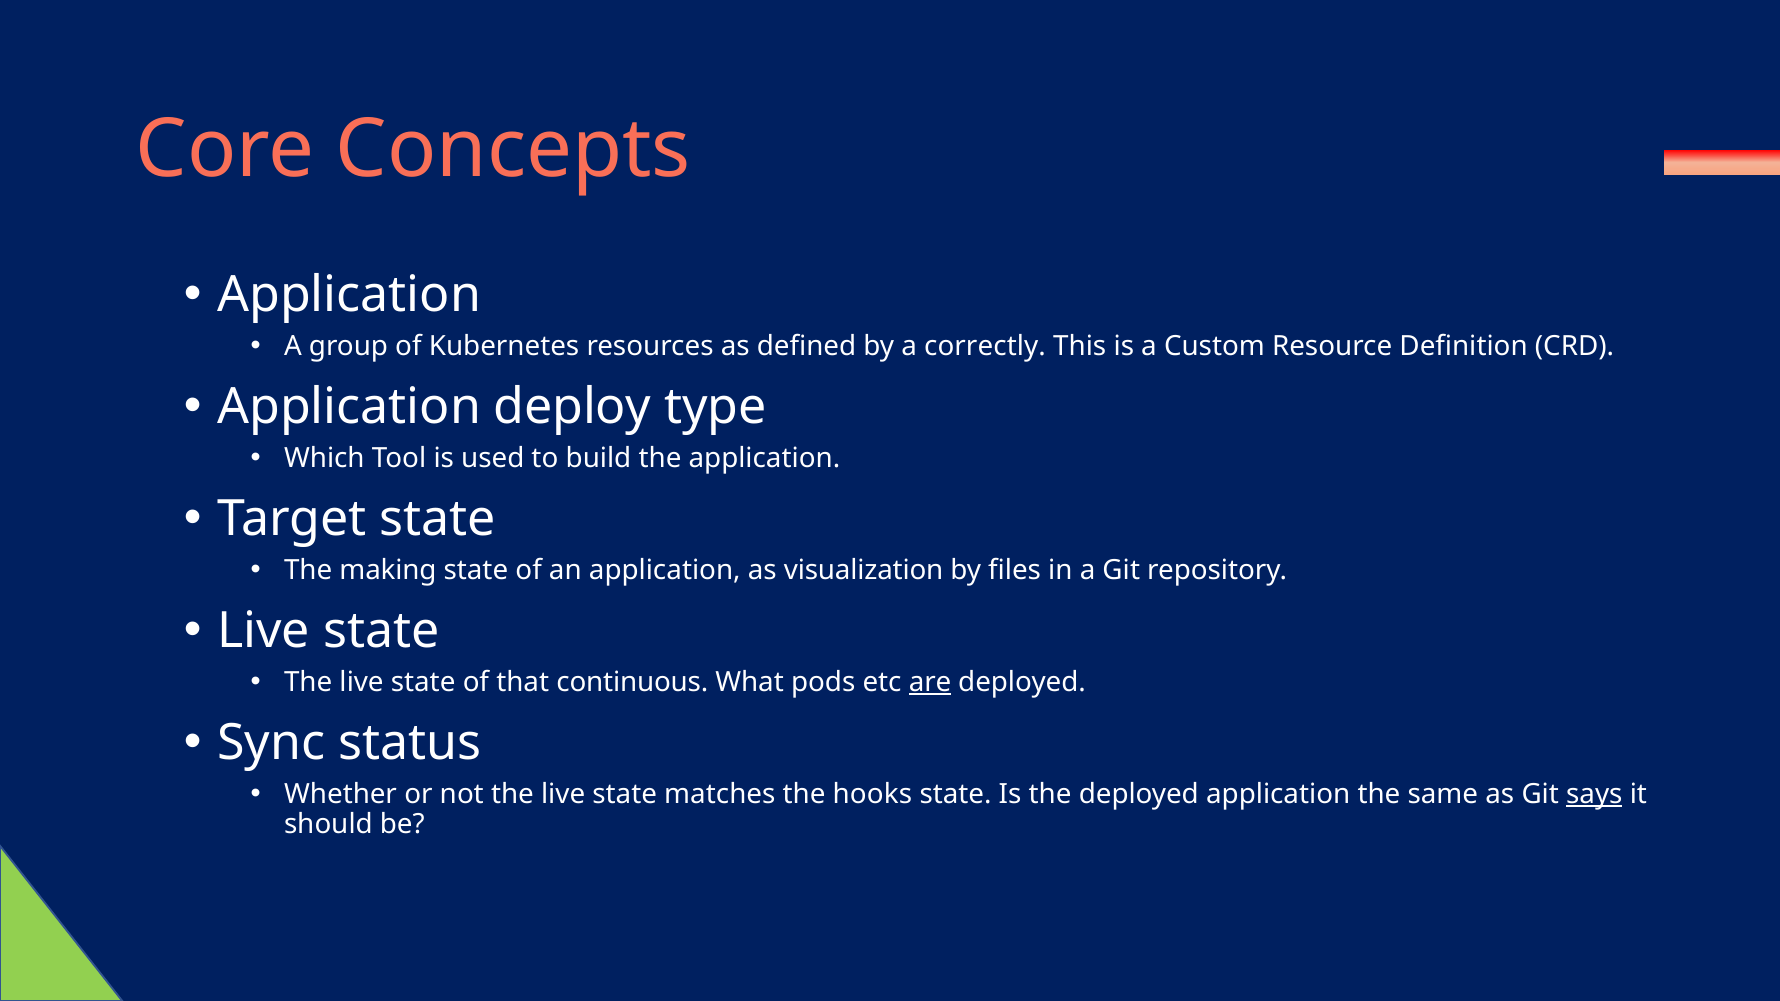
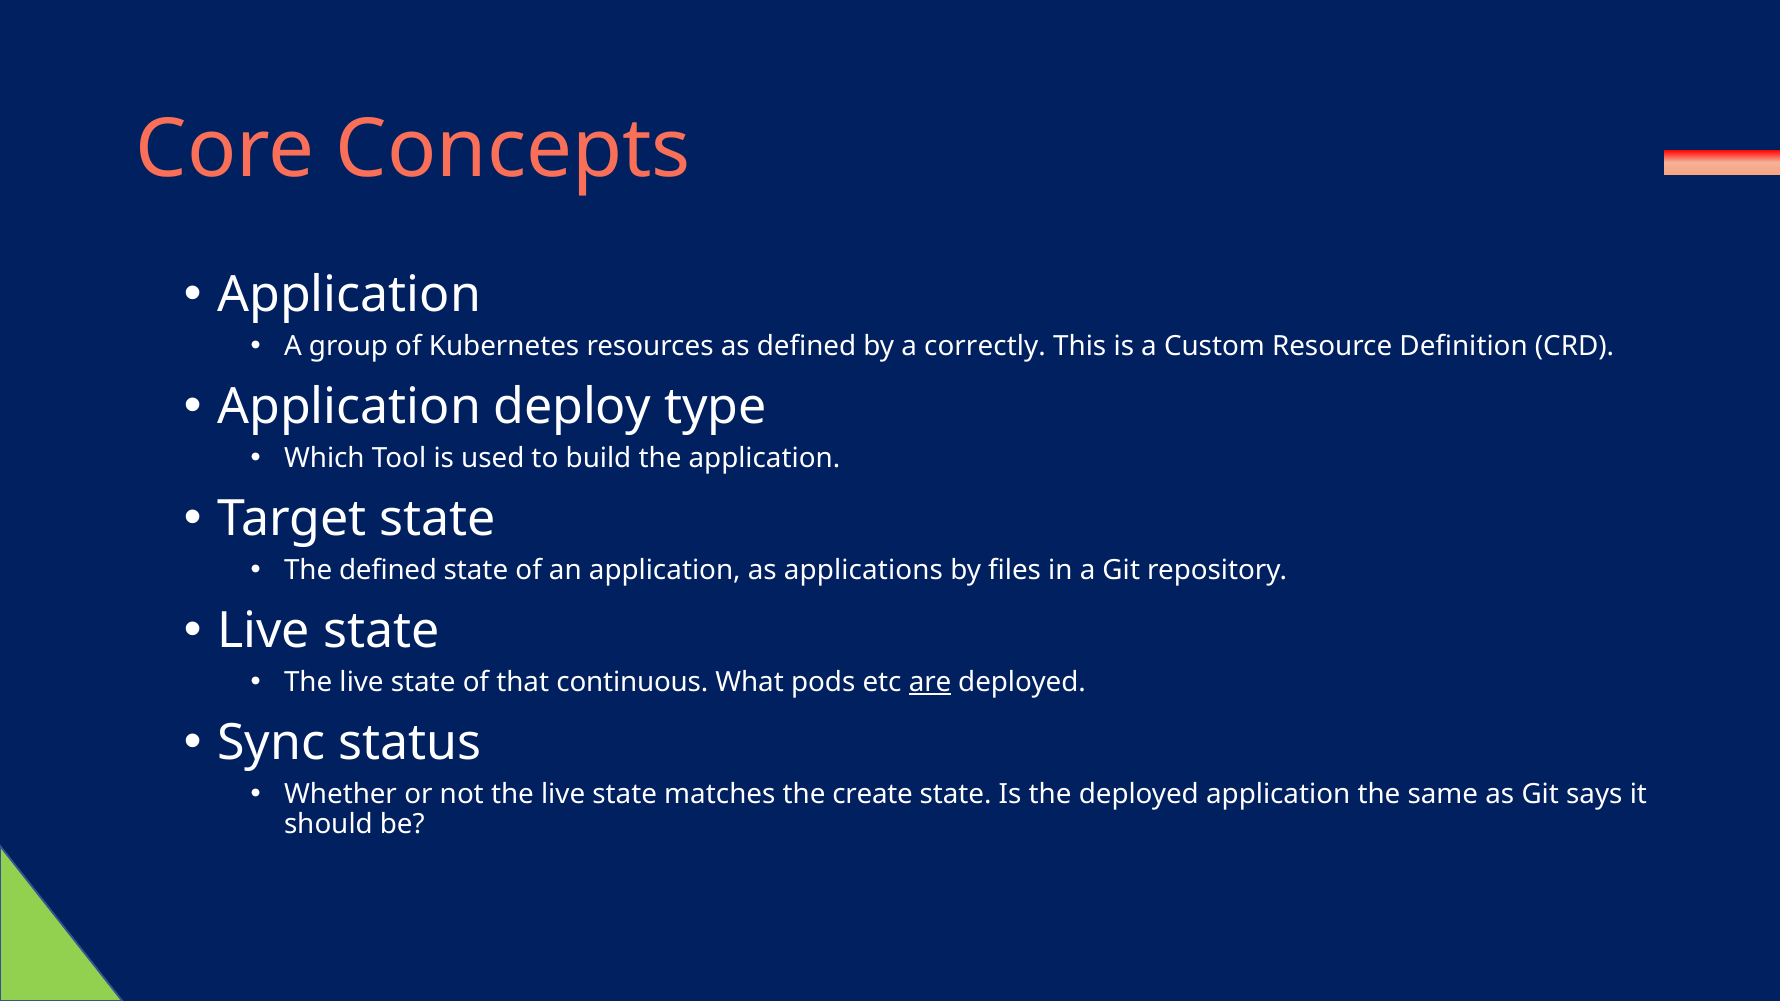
The making: making -> defined (388, 570)
visualization: visualization -> applications (863, 570)
hooks: hooks -> create (873, 794)
says underline: present -> none (1594, 794)
